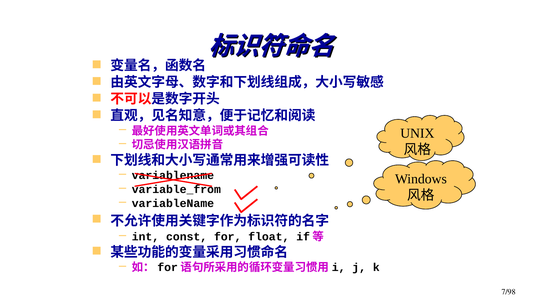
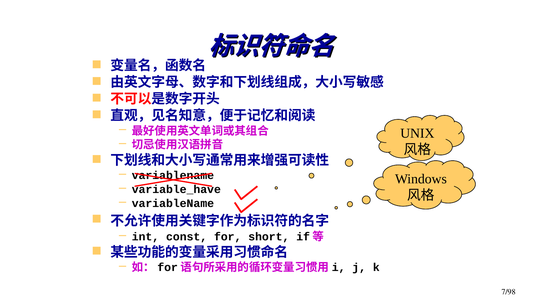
variable_from: variable_from -> variable_have (176, 189)
float: float -> short (269, 236)
